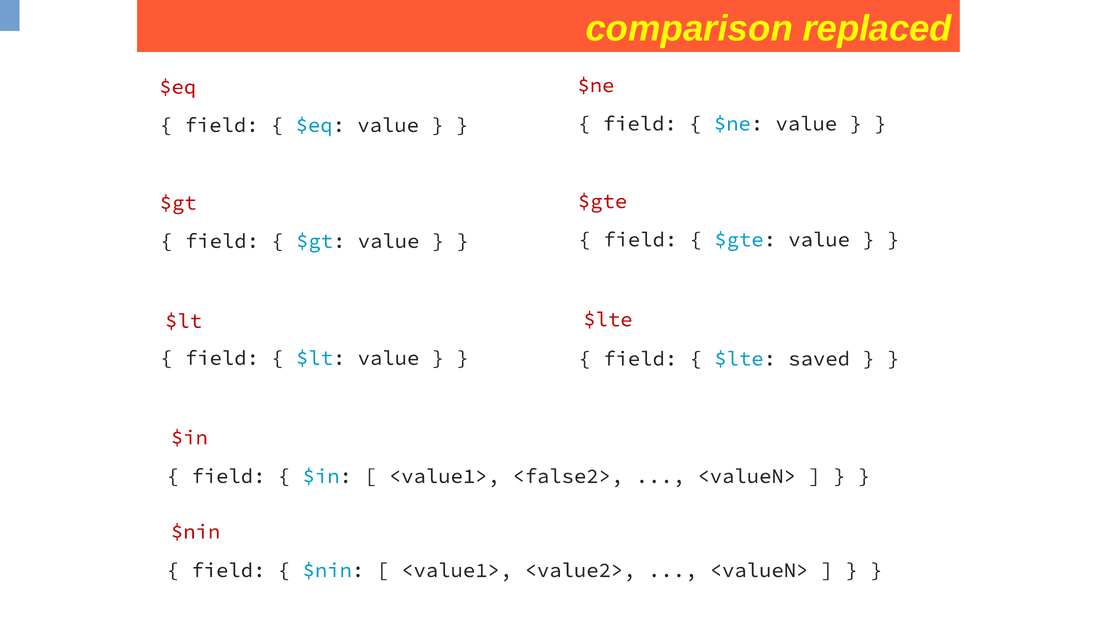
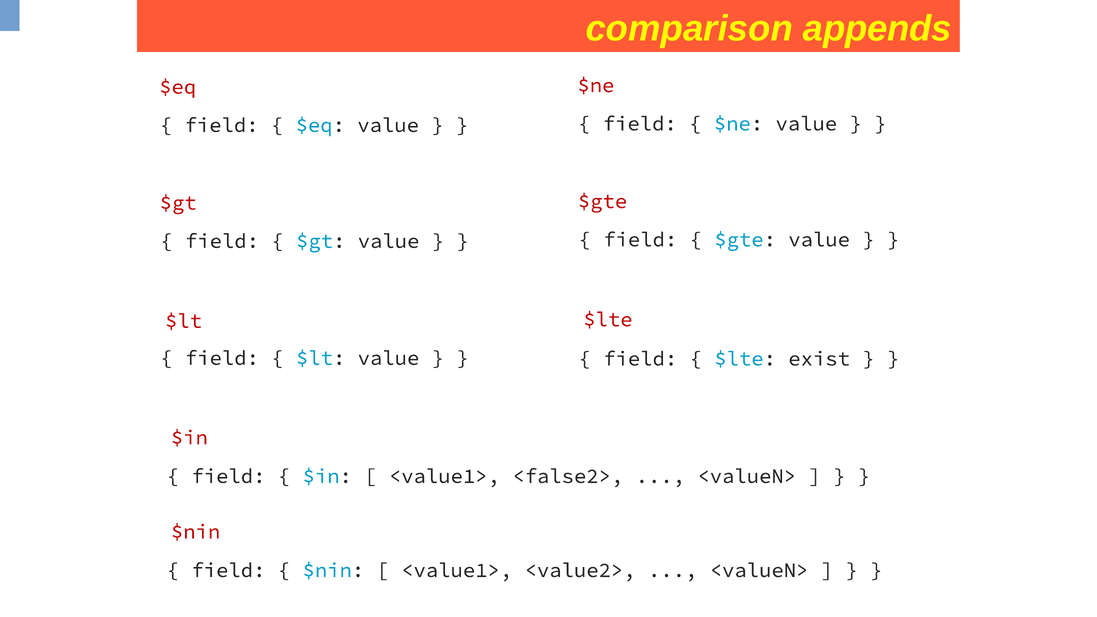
replaced: replaced -> appends (877, 29)
saved: saved -> exist (819, 359)
